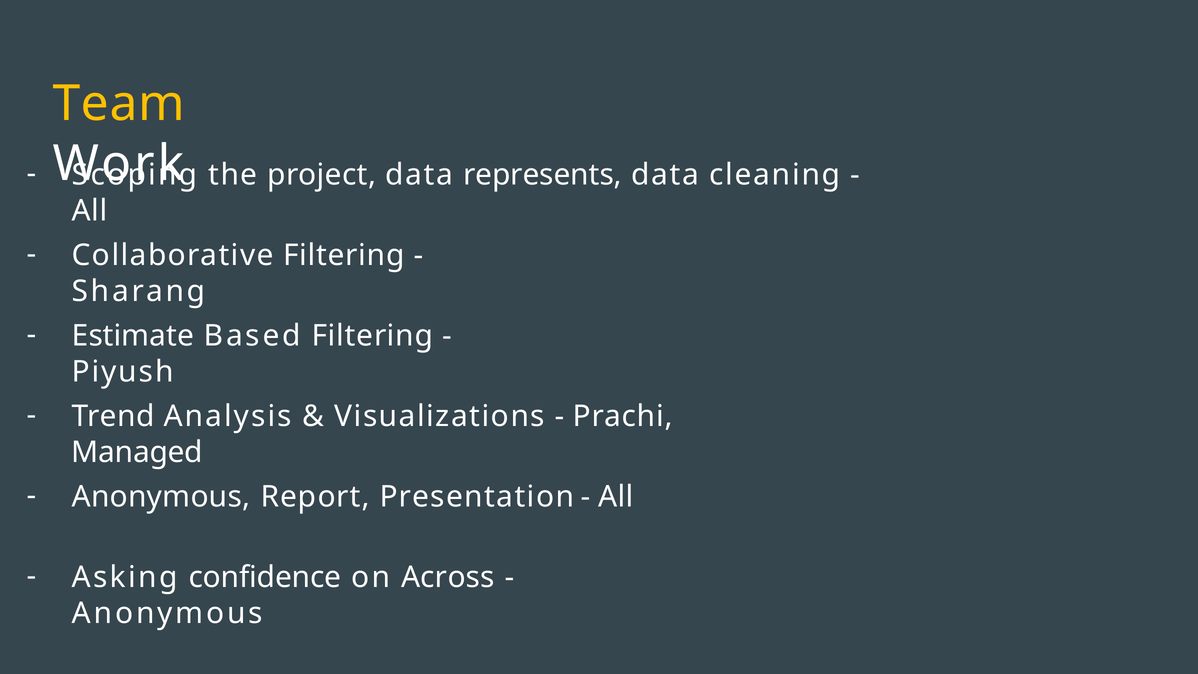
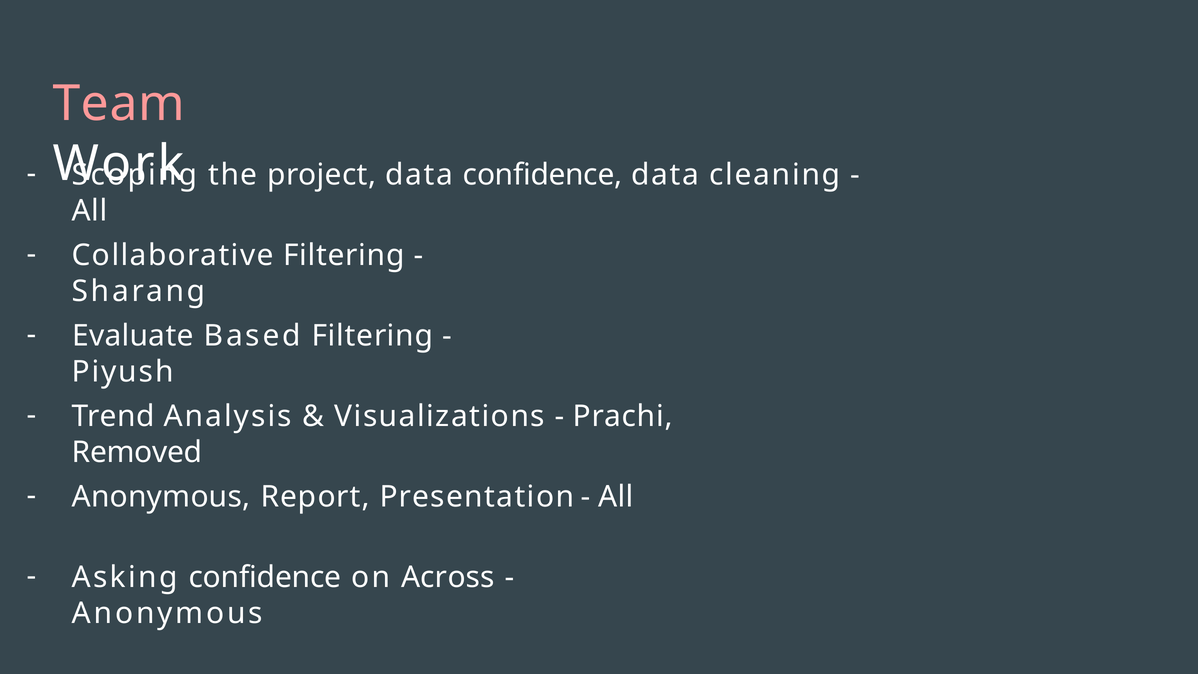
Team colour: yellow -> pink (119, 104)
data represents: represents -> confidence (543, 175)
Estimate: Estimate -> Evaluate (133, 336)
Managed: Managed -> Removed (137, 452)
